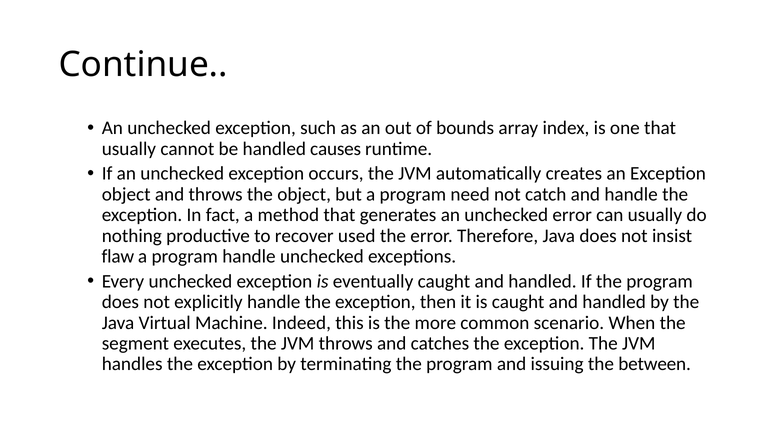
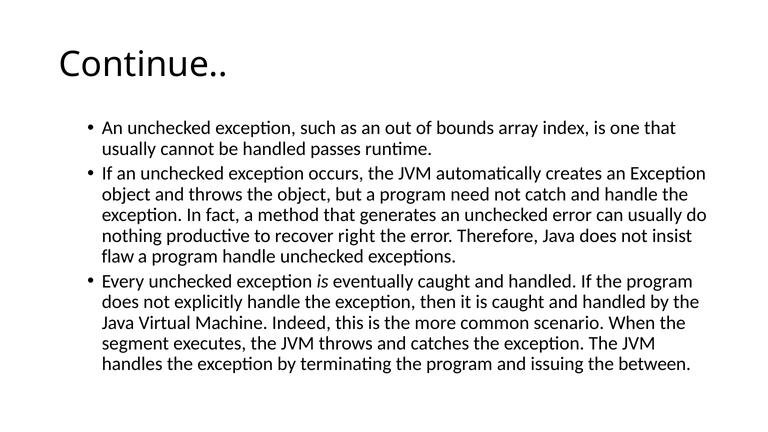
causes: causes -> passes (336, 149)
used: used -> right (357, 236)
